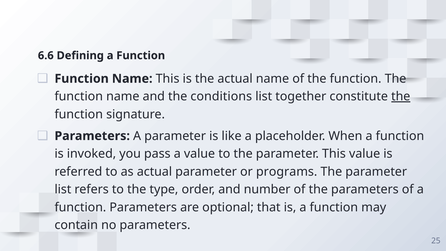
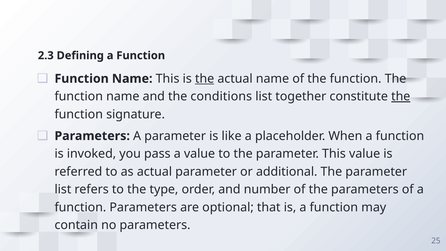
6.6: 6.6 -> 2.3 (46, 56)
the underline: none -> present (205, 79)
programs: programs -> additional (287, 172)
